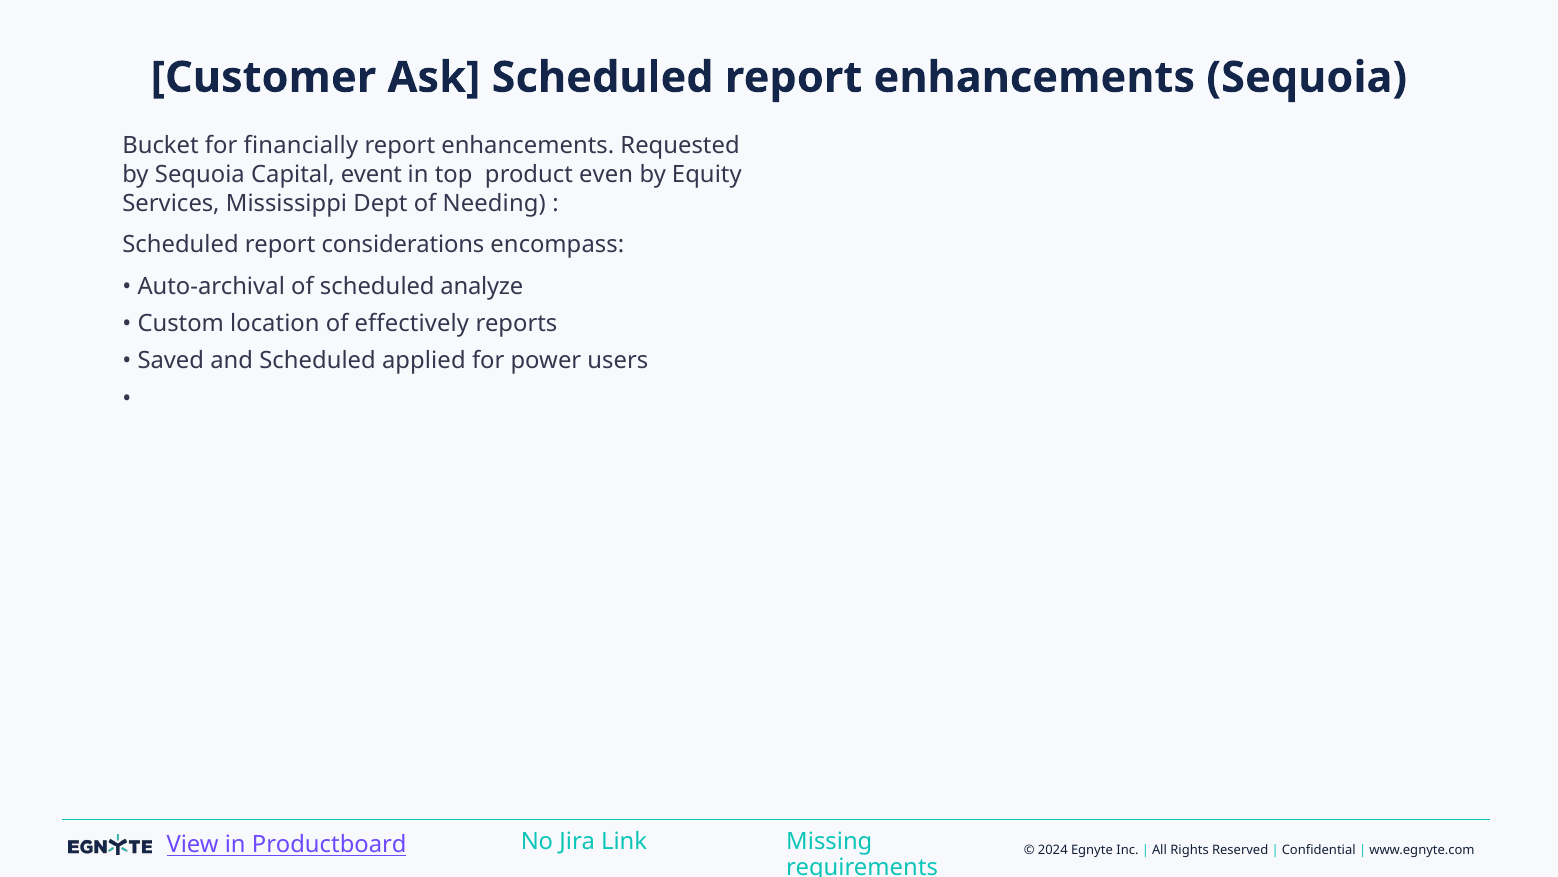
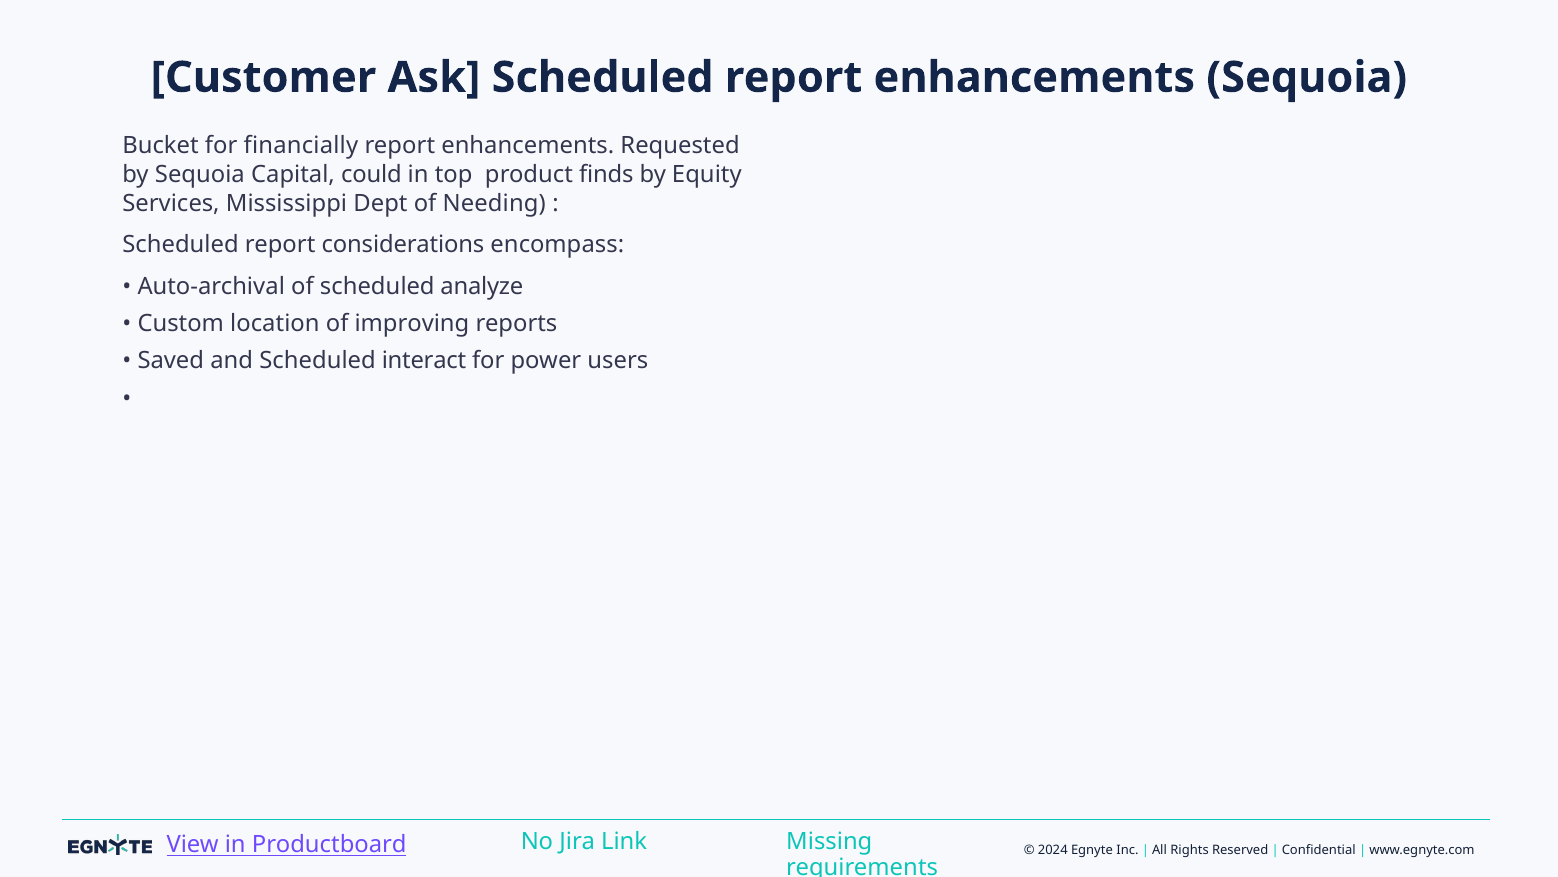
event: event -> could (371, 174)
even: even -> finds (606, 174)
effectively: effectively -> improving (412, 323)
applied: applied -> interact (424, 361)
